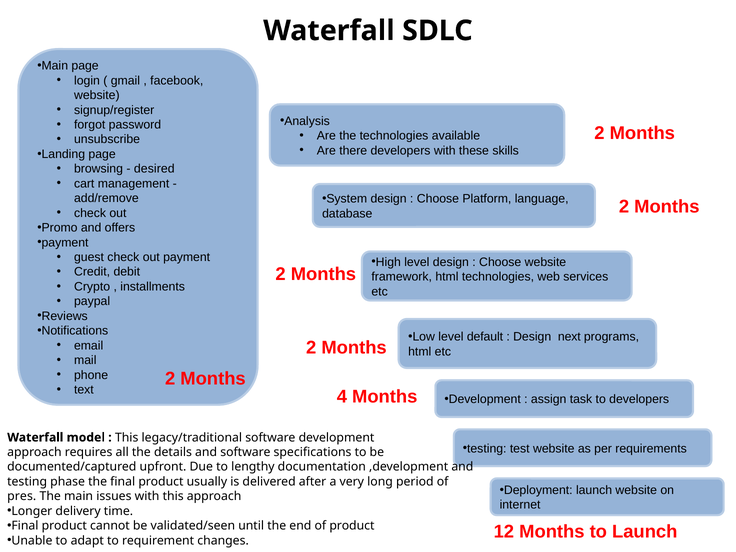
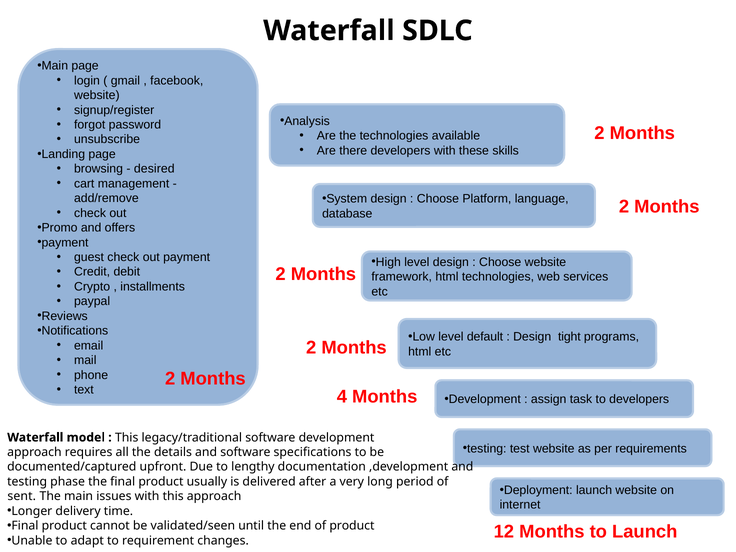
next: next -> tight (569, 337)
pres: pres -> sent (22, 496)
